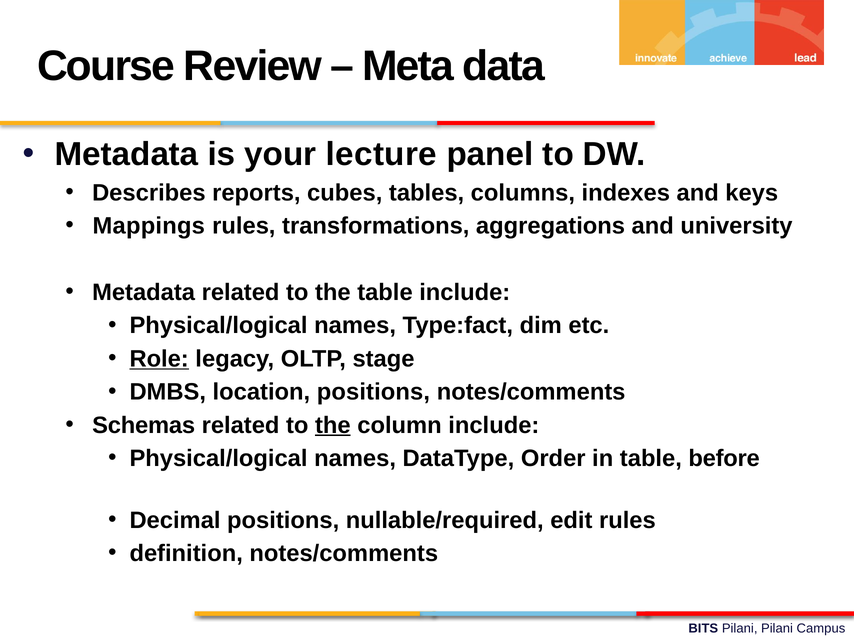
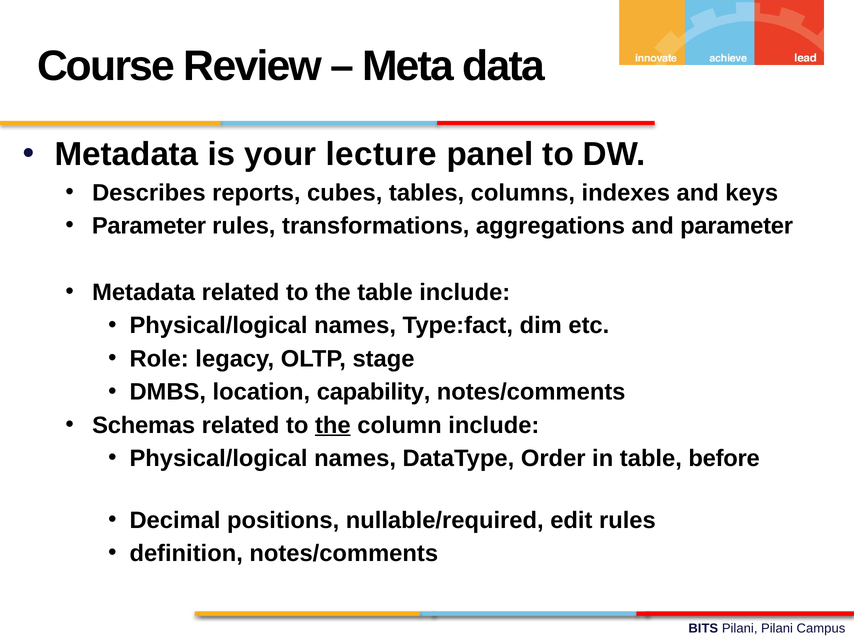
Mappings: Mappings -> Parameter (149, 226)
and university: university -> parameter (737, 226)
Role underline: present -> none (159, 359)
location positions: positions -> capability (374, 392)
